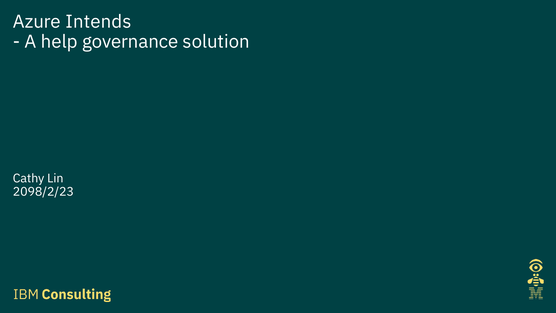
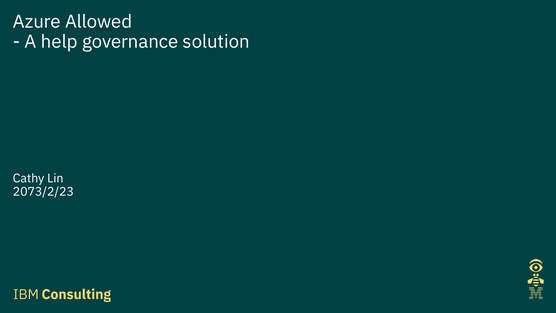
Intends: Intends -> Allowed (99, 22)
2098/2/23: 2098/2/23 -> 2073/2/23 (43, 192)
